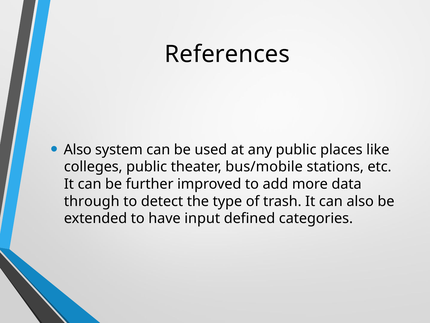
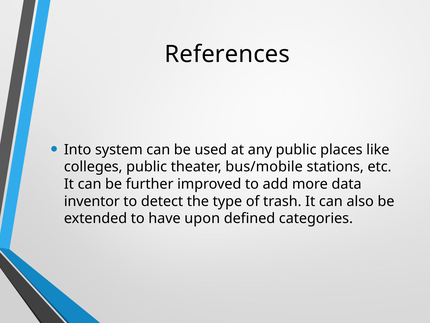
Also: Also -> Into (78, 149)
through: through -> inventor (92, 201)
input: input -> upon (202, 218)
